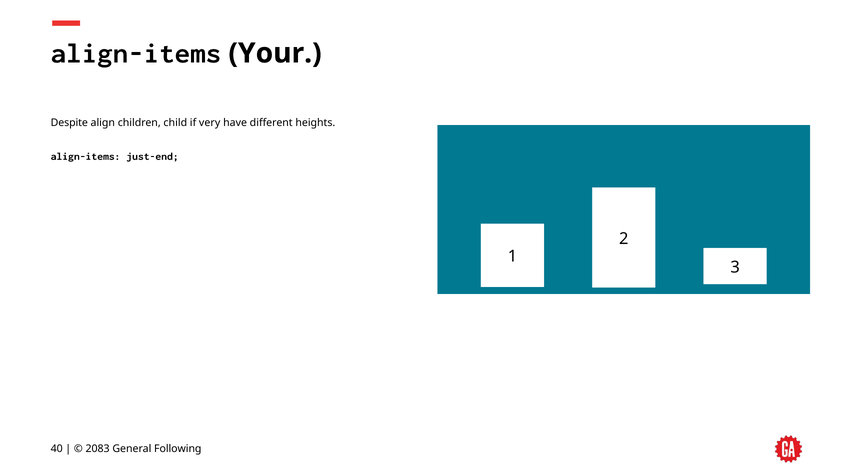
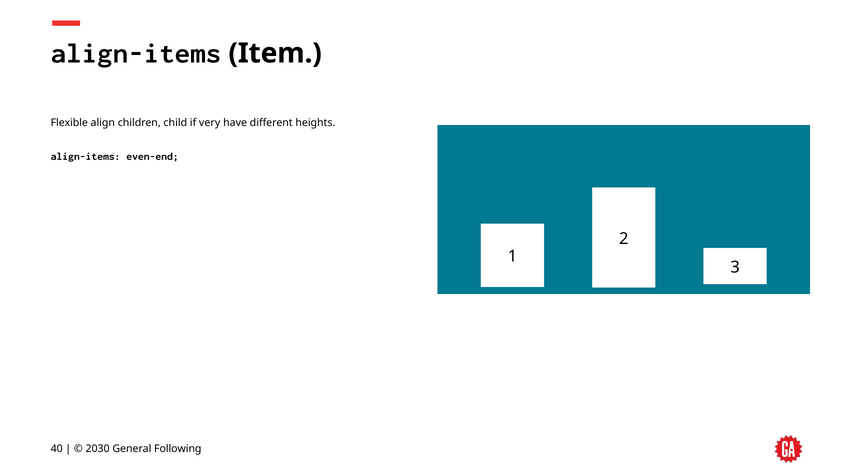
Your: Your -> Item (275, 53)
Despite: Despite -> Flexible (69, 123)
just-end: just-end -> even-end (152, 156)
2083: 2083 -> 2030 (98, 449)
